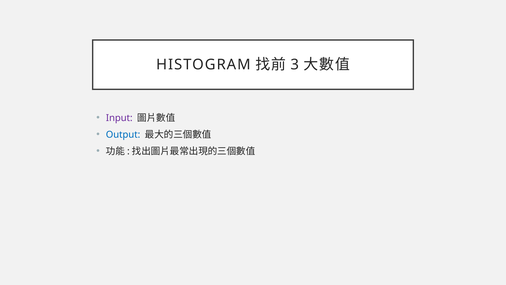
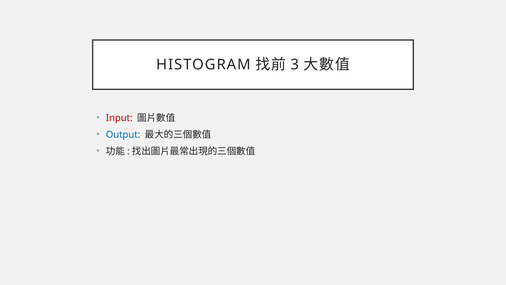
Input colour: purple -> red (119, 118)
